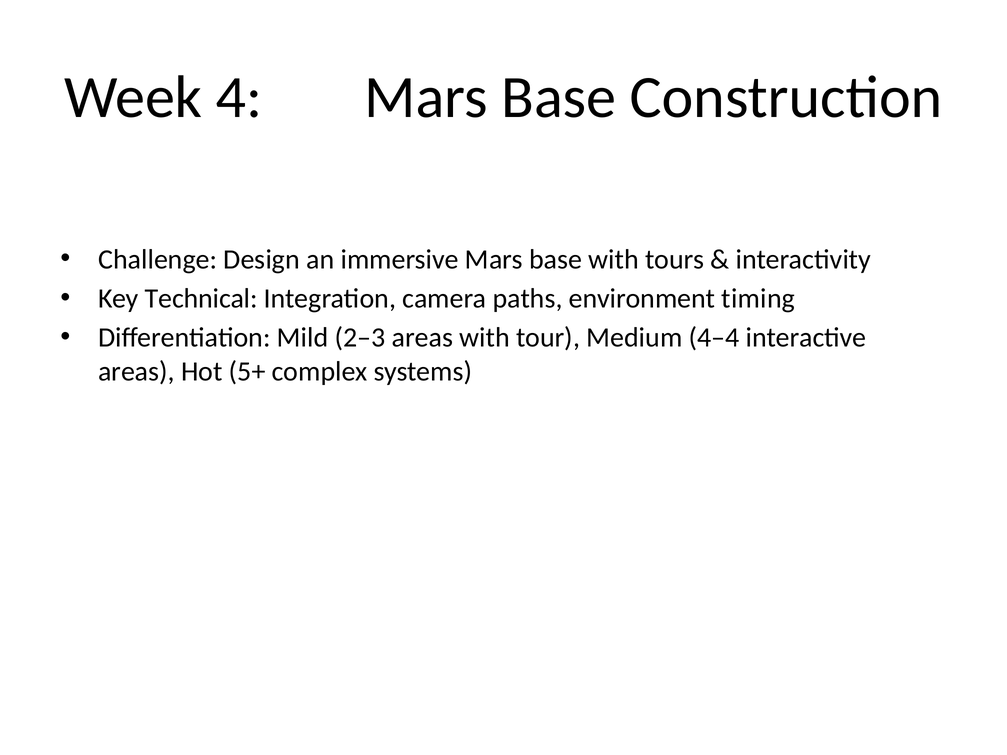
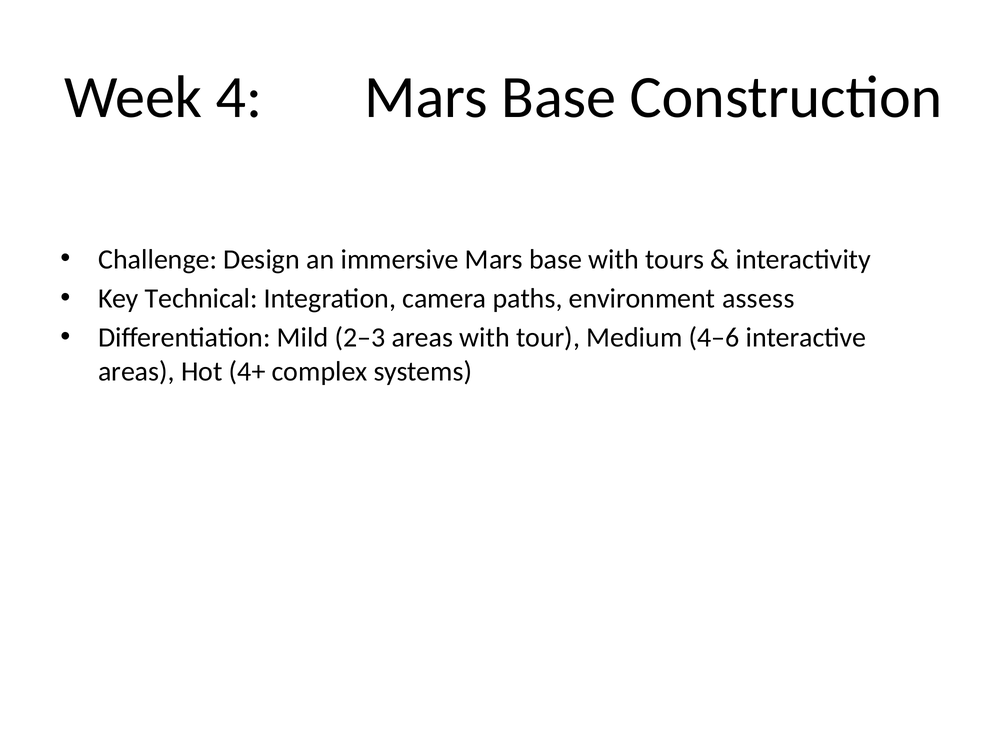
timing: timing -> assess (758, 299)
4–4: 4–4 -> 4–6 (714, 338)
5+: 5+ -> 4+ (247, 371)
